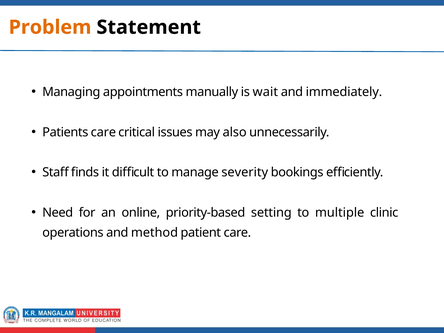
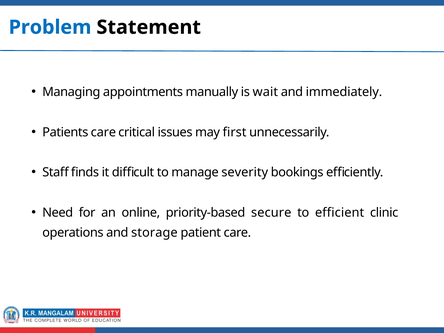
Problem colour: orange -> blue (50, 27)
also: also -> first (235, 132)
setting: setting -> secure (271, 213)
multiple: multiple -> efficient (340, 213)
method: method -> storage (154, 233)
